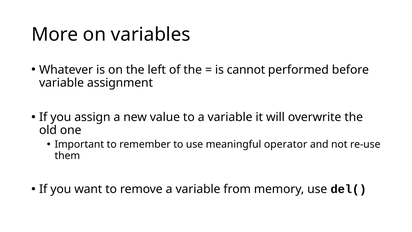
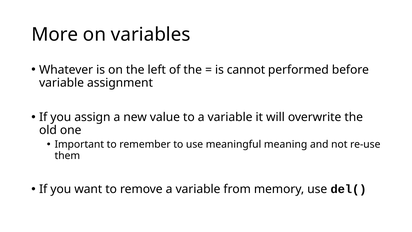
operator: operator -> meaning (286, 144)
